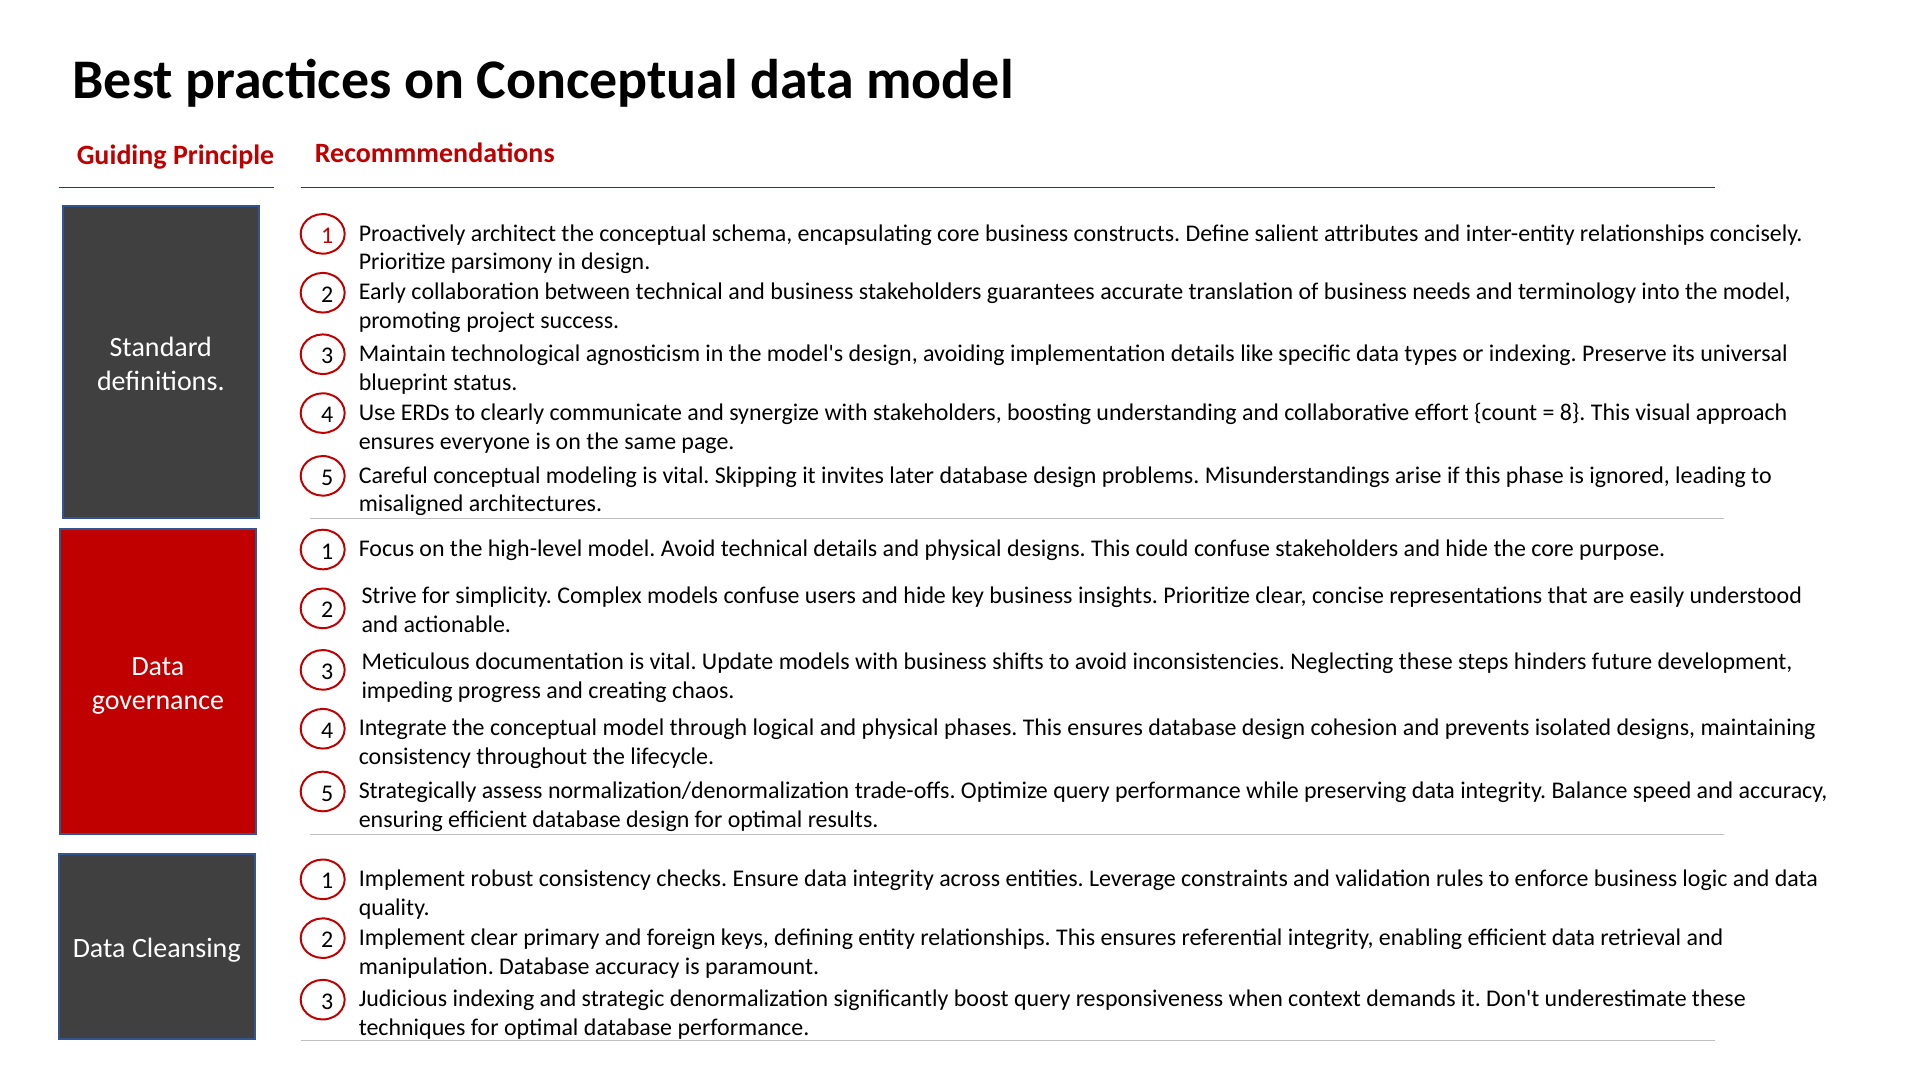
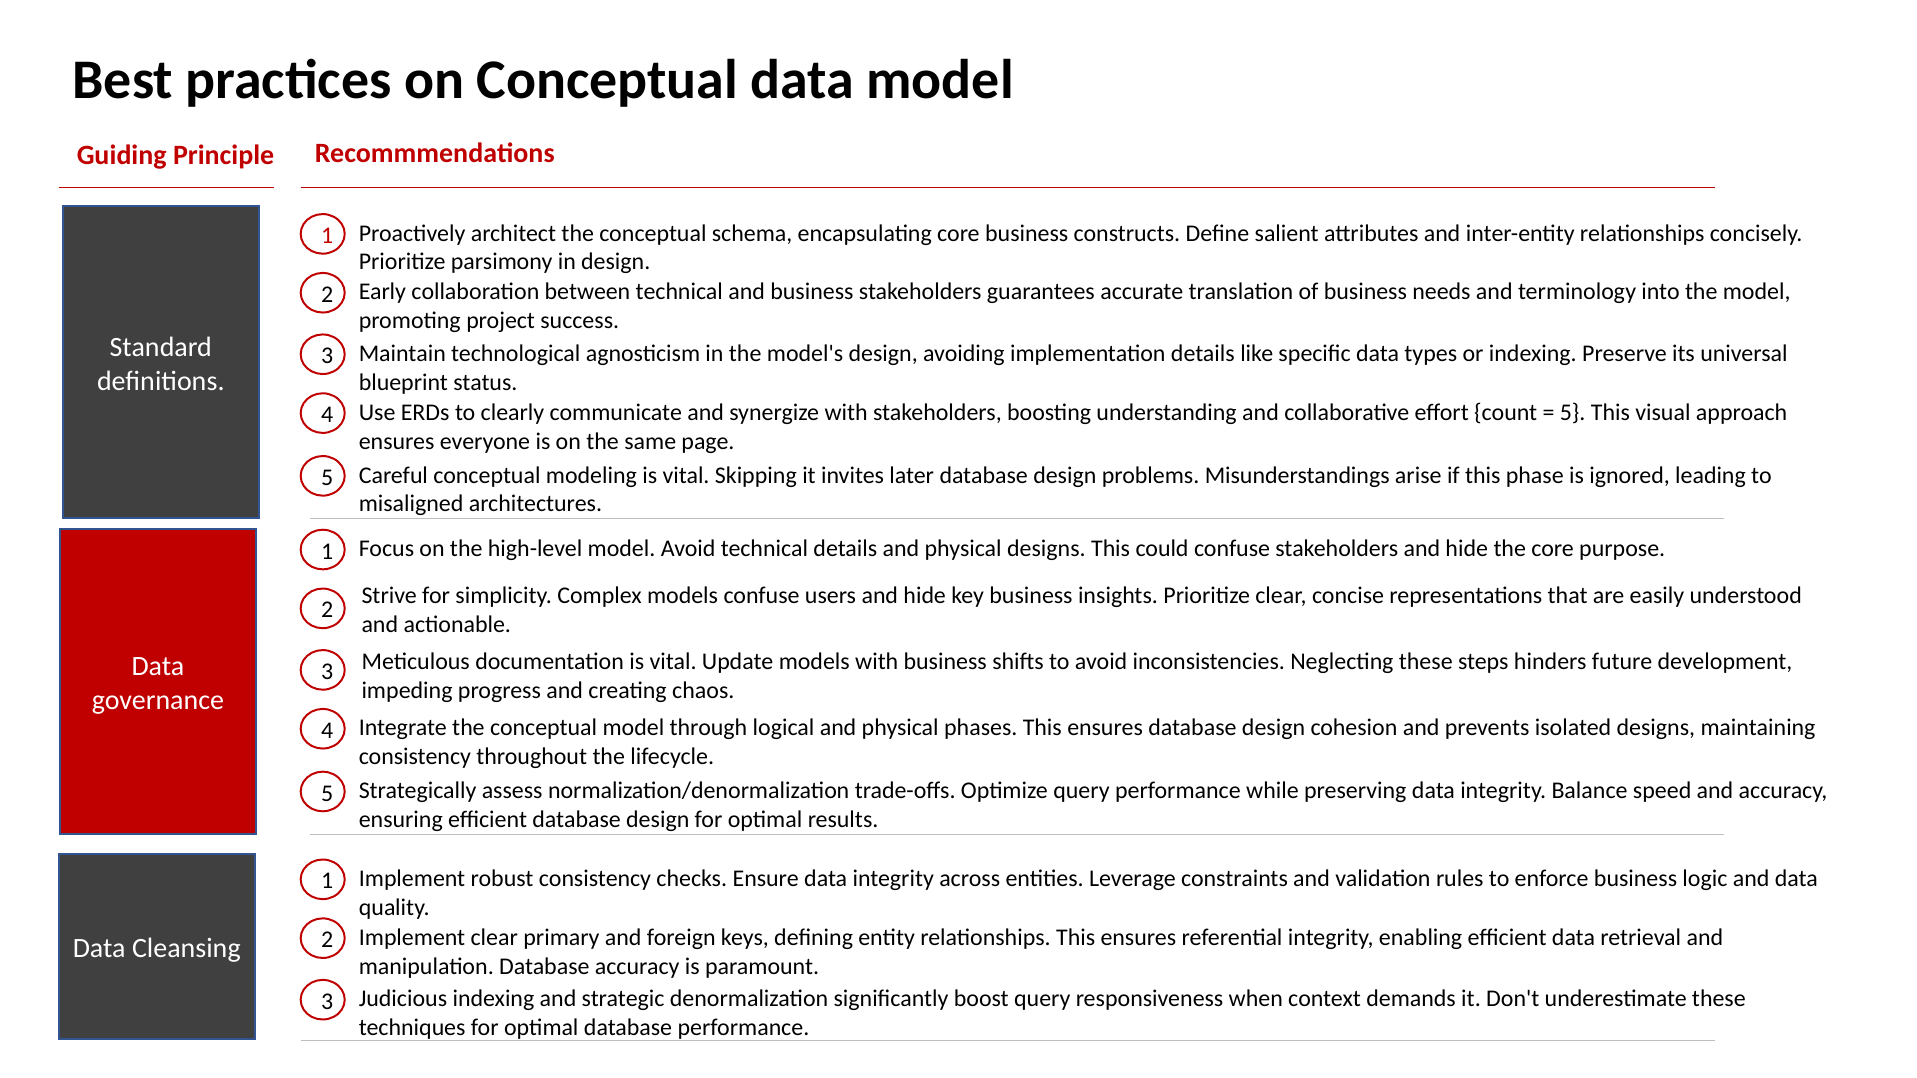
8: 8 -> 5 (1573, 413)
